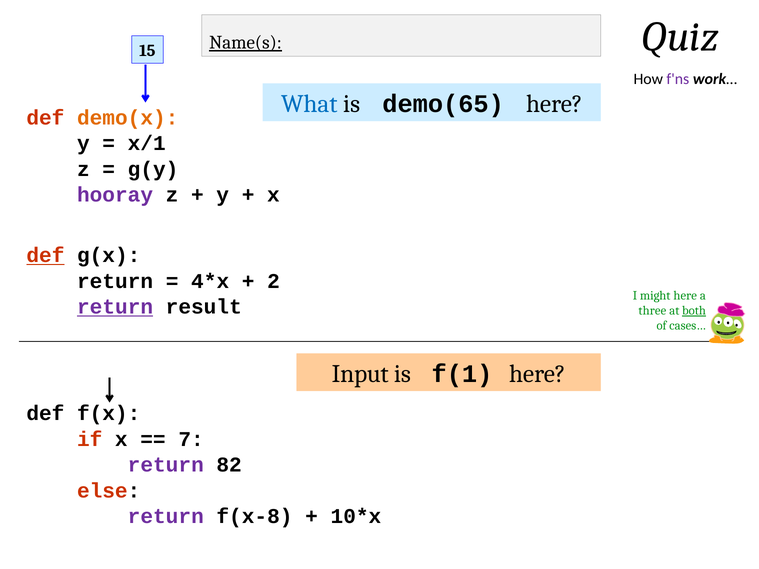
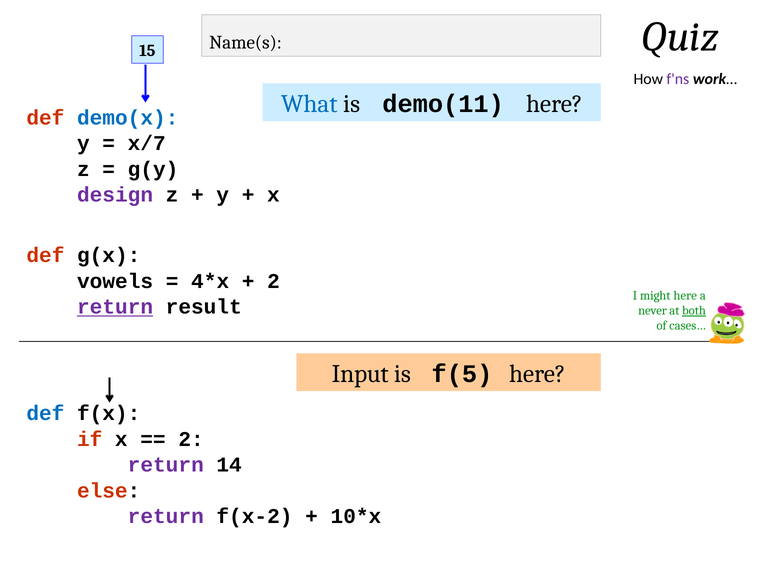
Name(s underline: present -> none (245, 43)
demo(65: demo(65 -> demo(11 (443, 104)
demo(x colour: orange -> blue (128, 118)
x/1: x/1 -> x/7 (147, 144)
hooray: hooray -> design (115, 195)
def underline: present -> none (45, 256)
return: return -> vowels (115, 281)
three: three -> never (652, 311)
f(1: f(1 -> f(5 (462, 374)
def colour: black -> blue (45, 414)
7: 7 -> 2 (191, 439)
82: 82 -> 14 (229, 465)
f(x-8: f(x-8 -> f(x-2 (254, 517)
